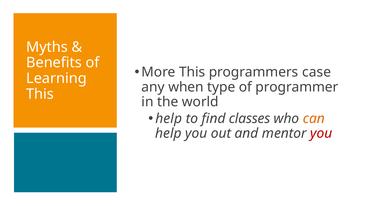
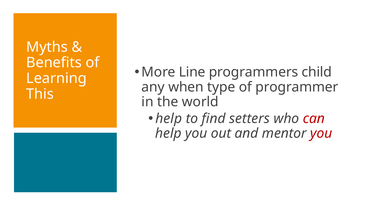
More This: This -> Line (192, 72)
case: case -> child (317, 72)
classes: classes -> setters (250, 119)
can colour: orange -> red (314, 119)
